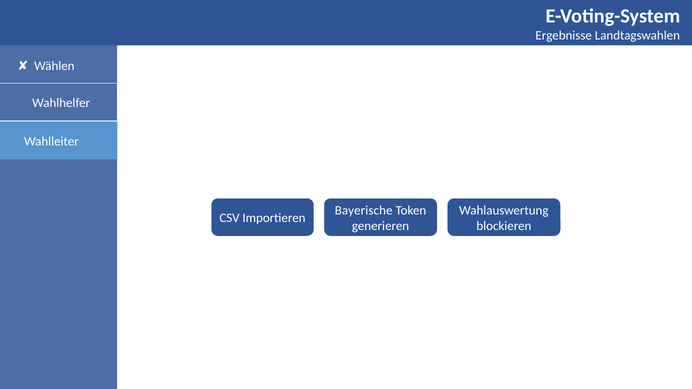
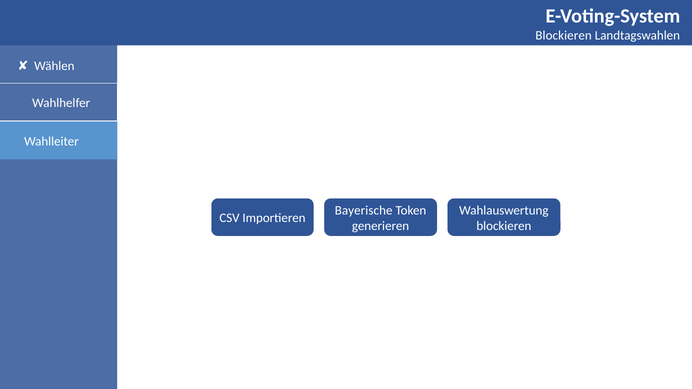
Ergebnisse: Ergebnisse -> Blockieren (564, 35)
